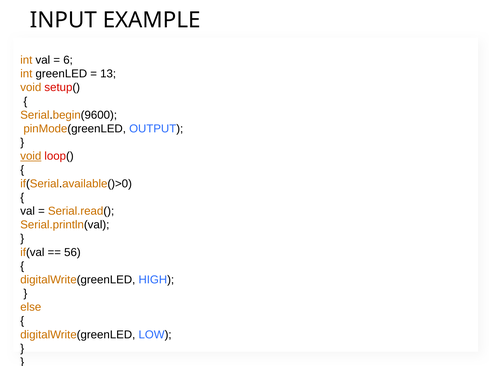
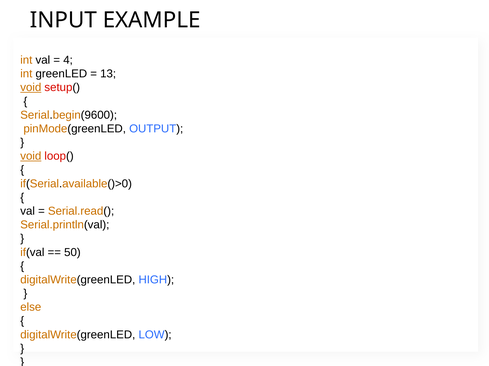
6: 6 -> 4 (68, 60)
void underline: none -> present (31, 88)
56: 56 -> 50 (72, 253)
